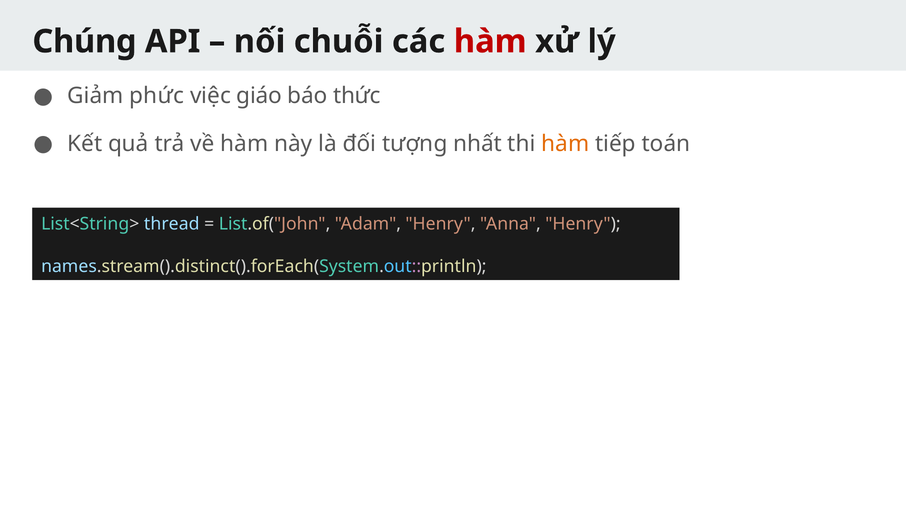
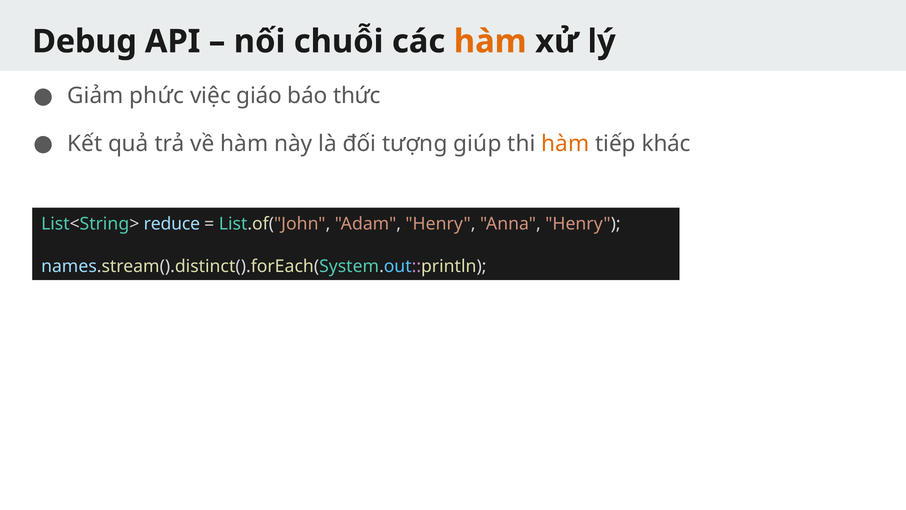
Chúng: Chúng -> Debug (84, 42)
hàm colour: red -> orange (490, 42)
nhất: nhất -> giúp (477, 144)
toán: toán -> khác (666, 144)
thread: thread -> reduce (172, 224)
